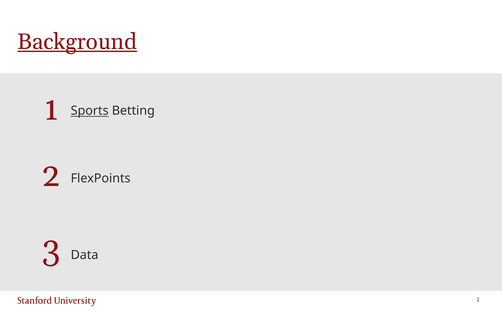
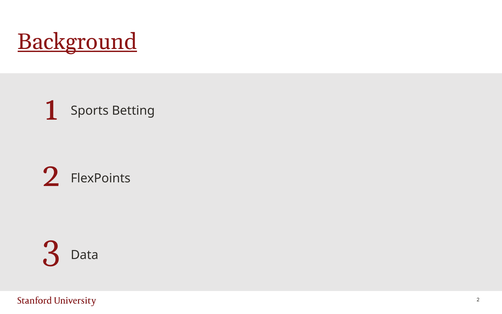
Sports underline: present -> none (90, 111)
